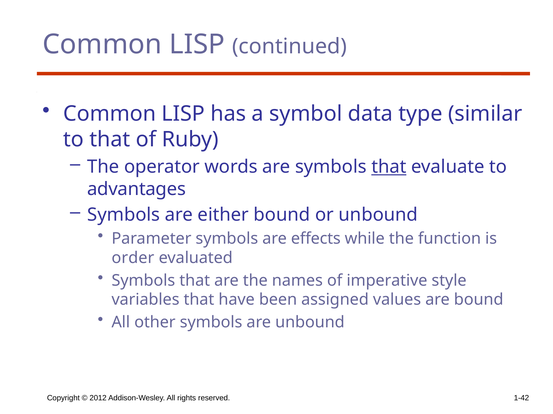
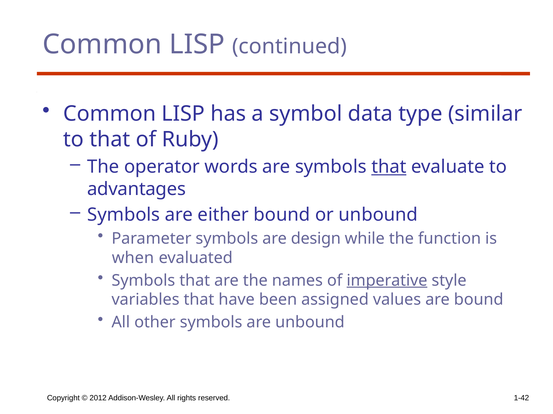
effects: effects -> design (316, 239)
order: order -> when (133, 258)
imperative underline: none -> present (387, 281)
